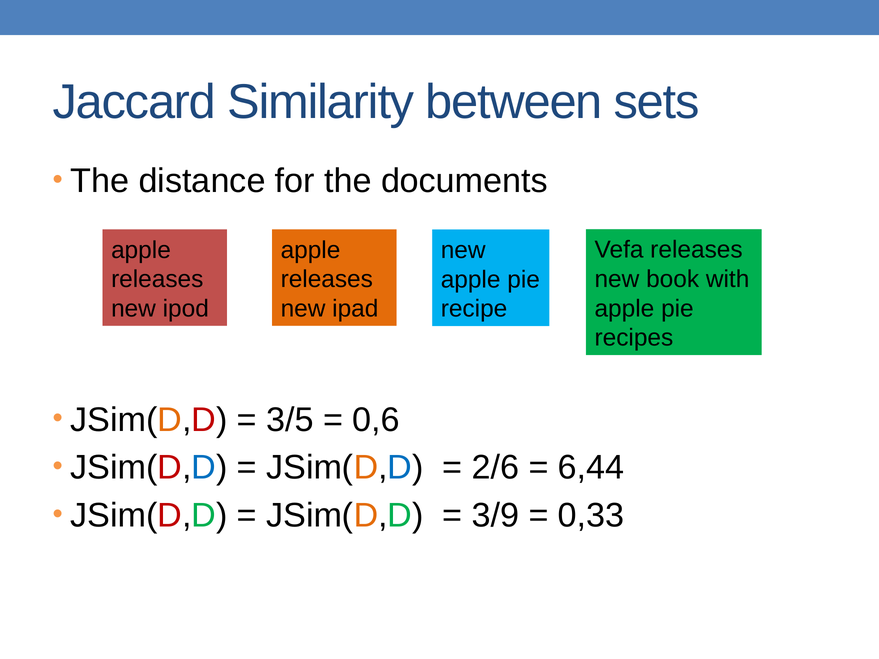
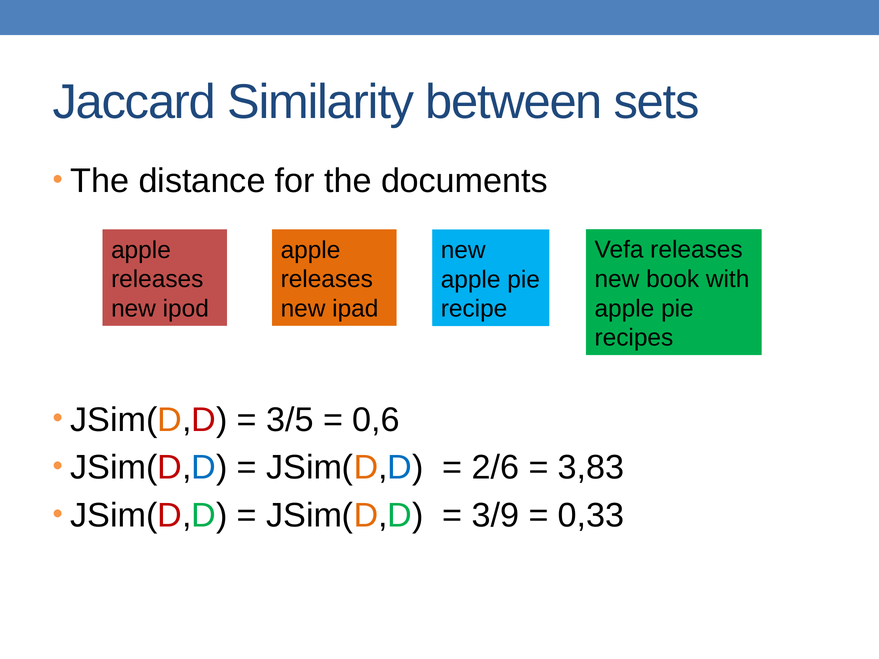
6,44: 6,44 -> 3,83 (591, 468)
